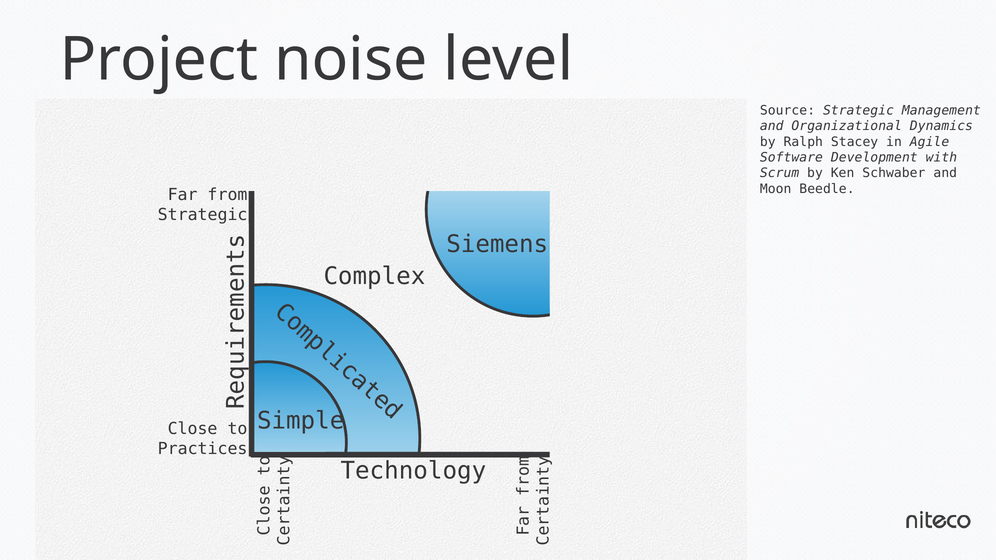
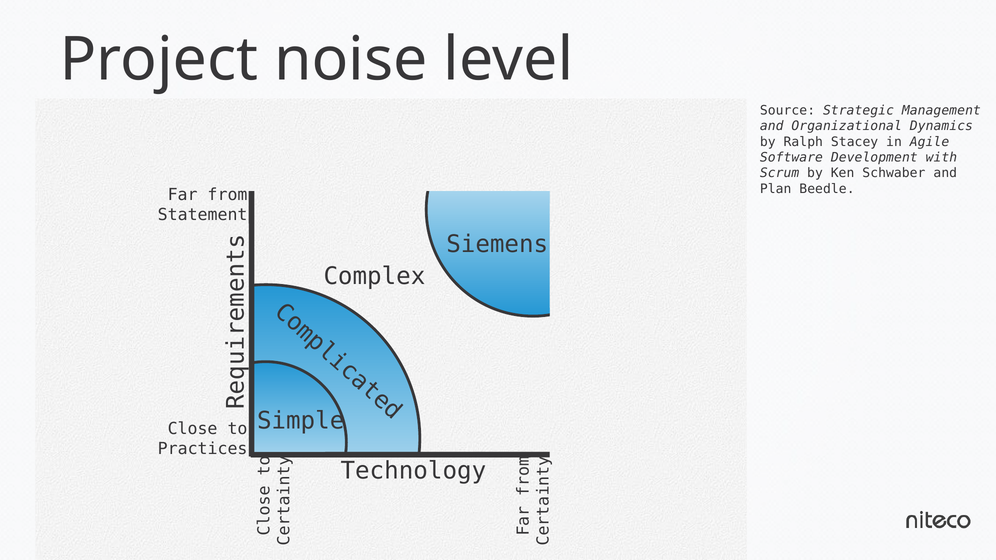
Moon: Moon -> Plan (776, 189)
Strategic: Strategic -> Statement (203, 215)
